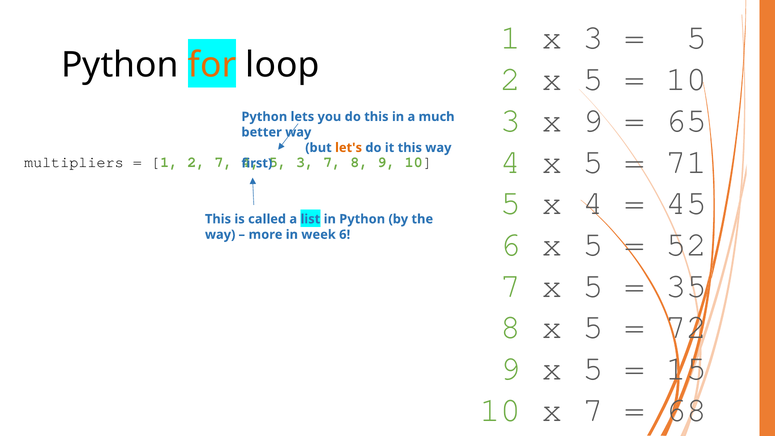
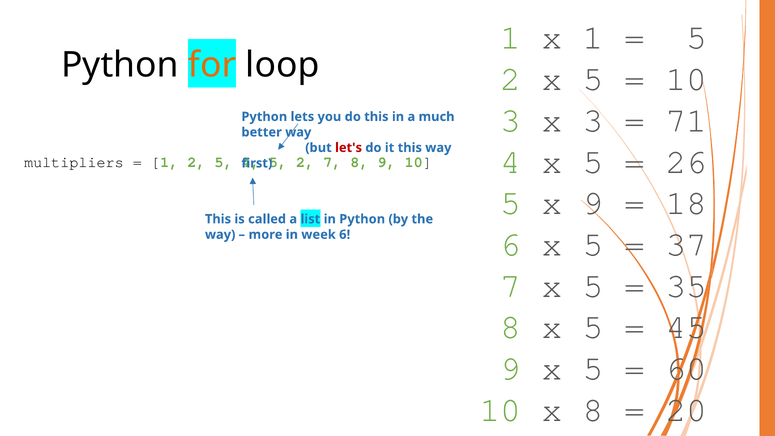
x 3: 3 -> 1 (593, 38)
x 9: 9 -> 3 (593, 120)
65: 65 -> 71 (686, 120)
let's colour: orange -> red (349, 148)
71: 71 -> 26 (686, 162)
2 7: 7 -> 5 (224, 162)
3: 3 -> 2 (305, 162)
x 4: 4 -> 9 (593, 203)
45: 45 -> 18 (686, 203)
52: 52 -> 37 (686, 244)
72: 72 -> 45 (686, 327)
15: 15 -> 60 (686, 368)
x 7: 7 -> 8 (593, 410)
68: 68 -> 20 (686, 410)
